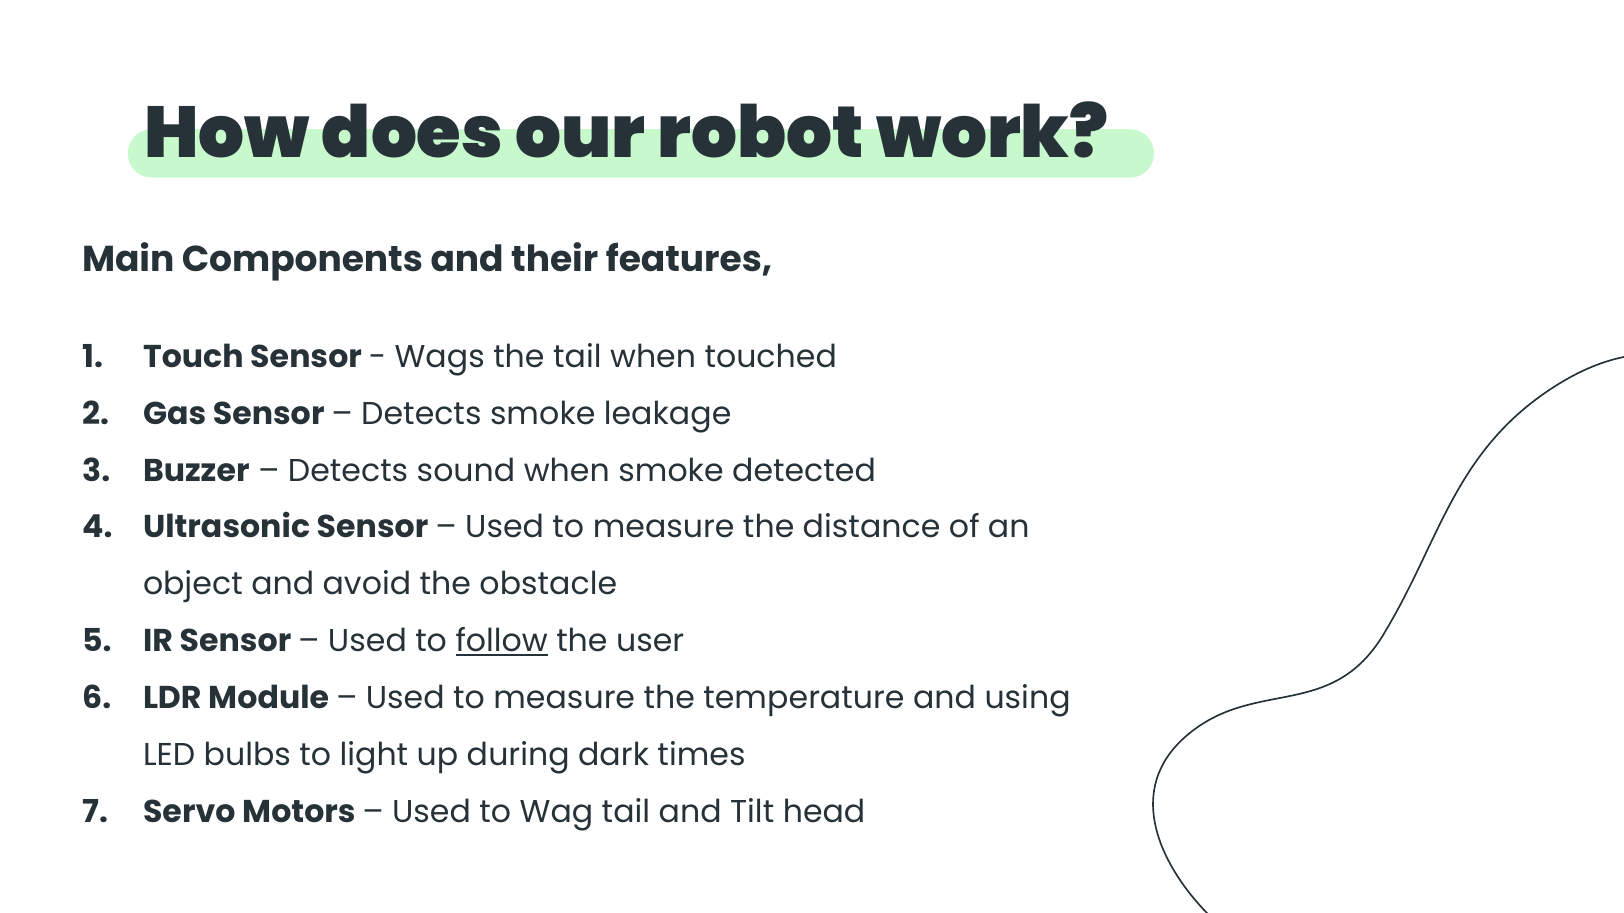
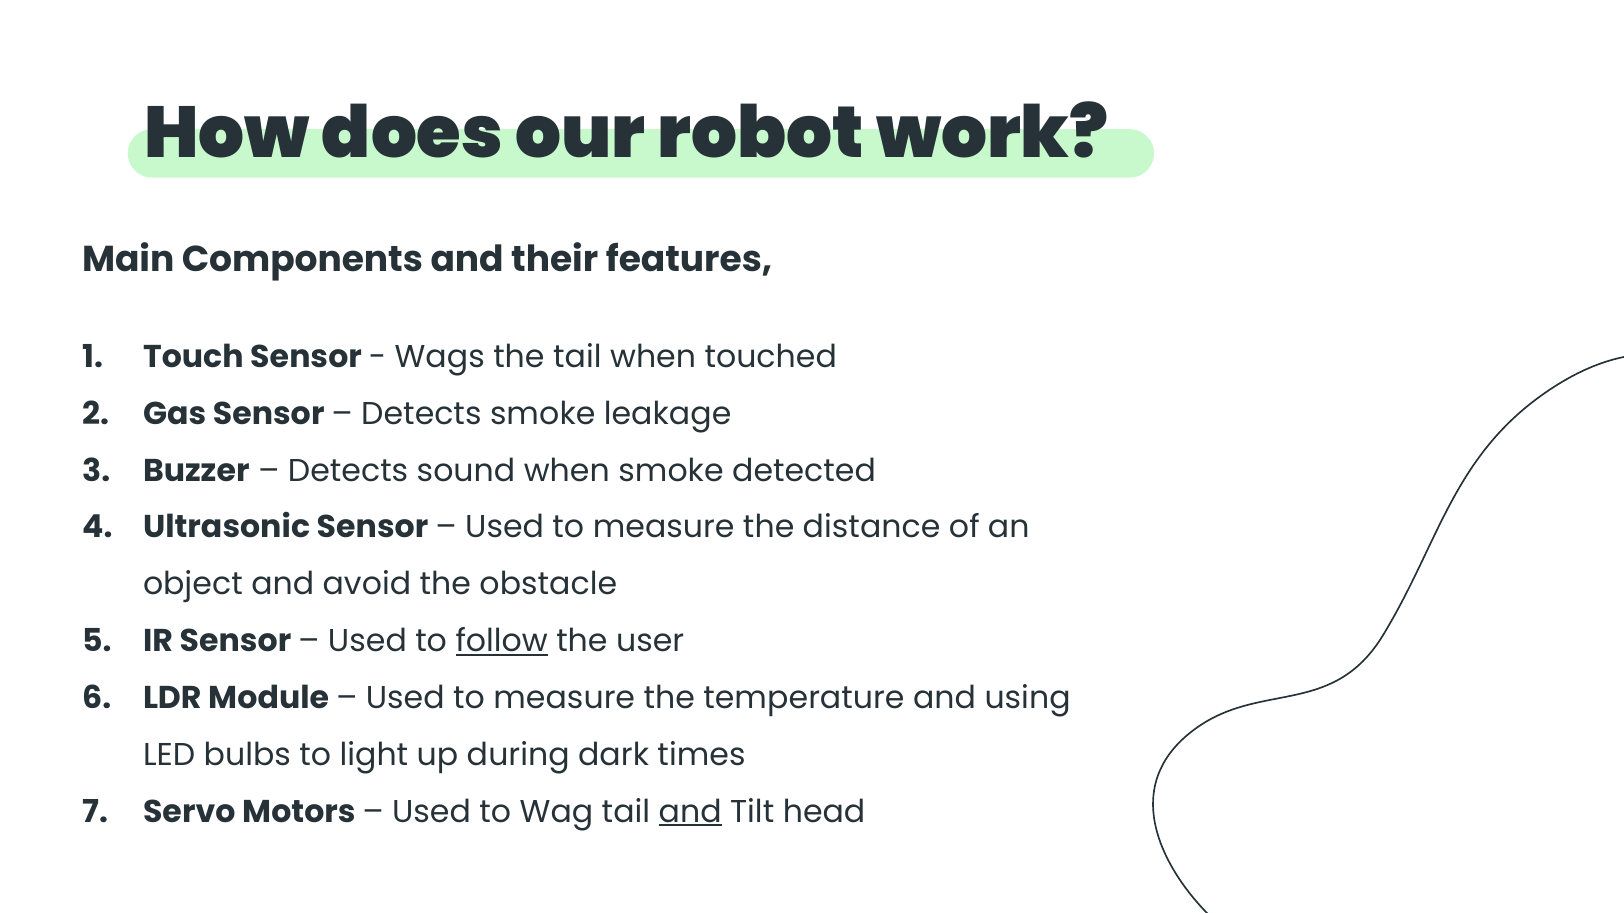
and underline: none -> present (690, 812)
